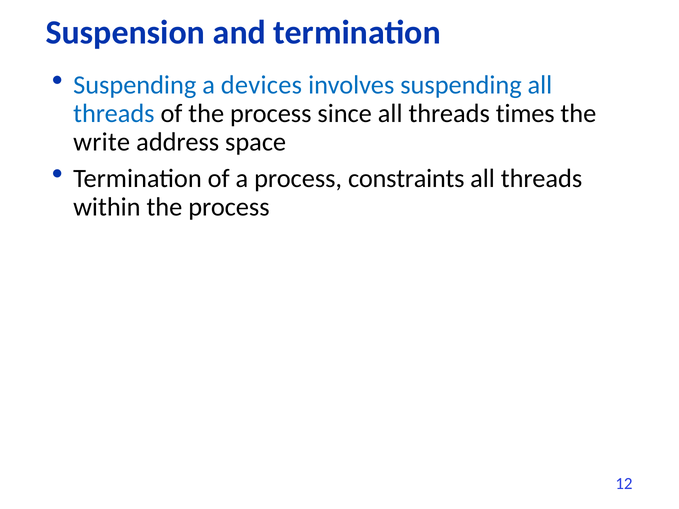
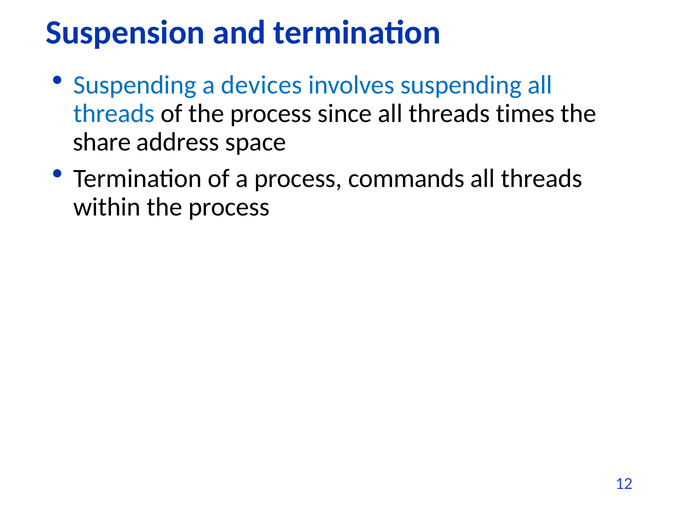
write: write -> share (102, 142)
constraints: constraints -> commands (406, 179)
